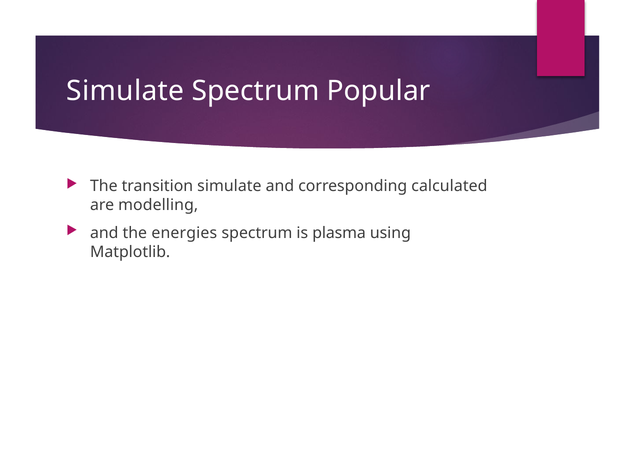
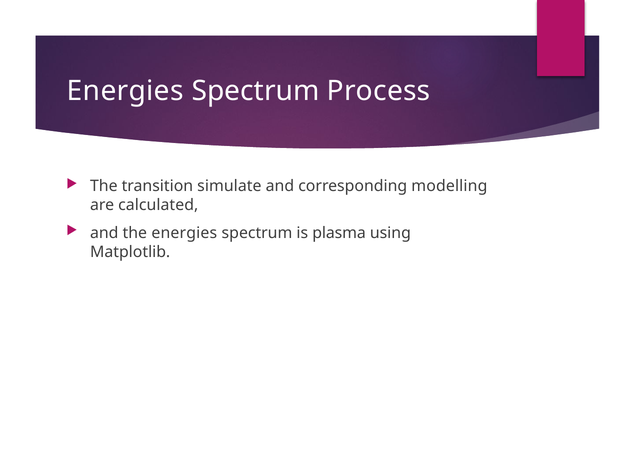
Simulate: Simulate -> Energies (125, 91)
Popular: Popular -> Process (379, 91)
calculated: calculated -> modelling (449, 186)
modelling: modelling -> calculated (158, 205)
